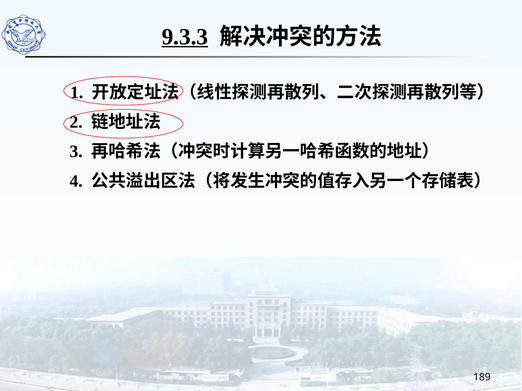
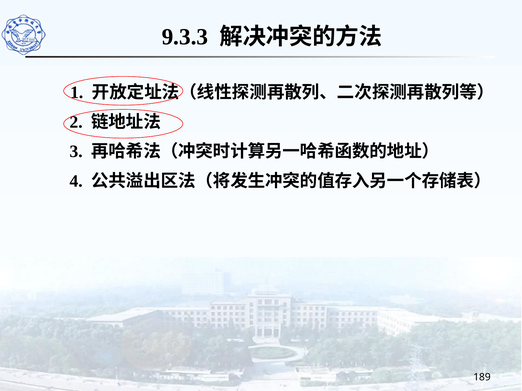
9.3.3 underline: present -> none (185, 37)
